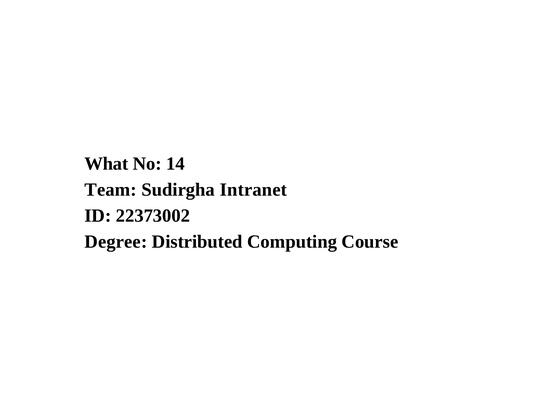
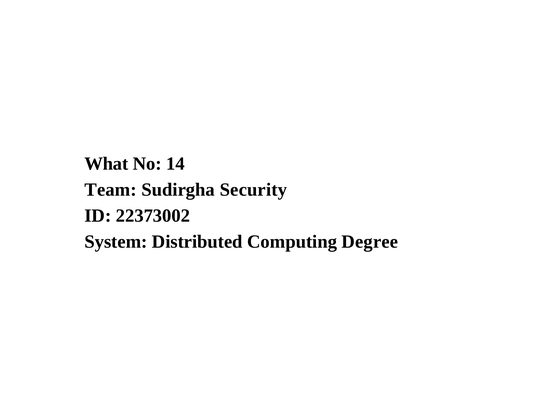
Intranet: Intranet -> Security (253, 190)
Degree: Degree -> System (116, 242)
Course: Course -> Degree (370, 242)
